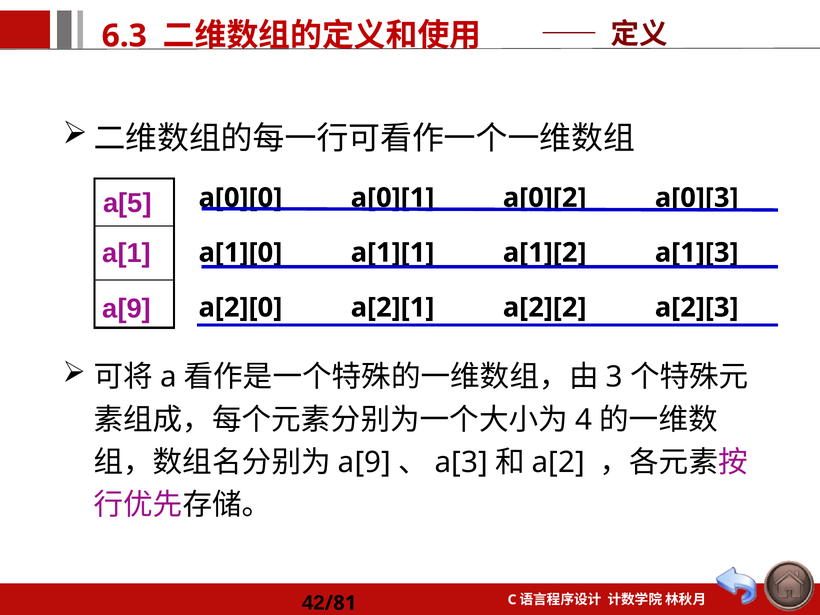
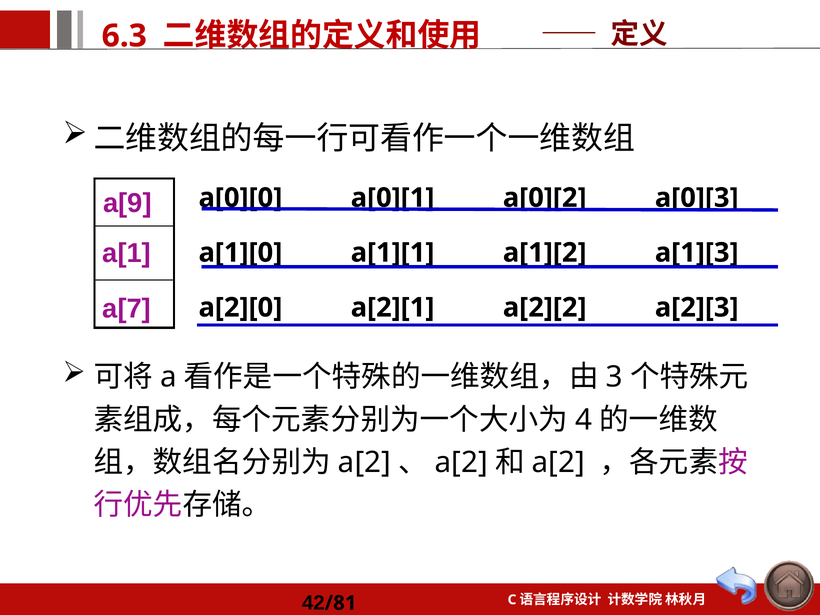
a[5: a[5 -> a[9 (127, 203)
a[9: a[9 -> a[7 (127, 308)
a[9: a[9 -> a[2 (364, 462)
a[3: a[3 -> a[2 (461, 462)
